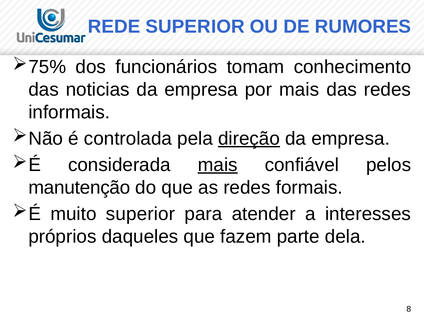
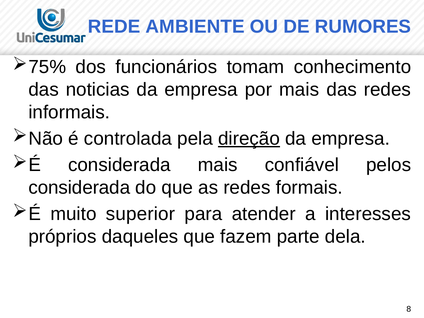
REDE SUPERIOR: SUPERIOR -> AMBIENTE (195, 27)
mais underline: present -> none (218, 165)
manutenção: manutenção -> considerada (79, 188)
